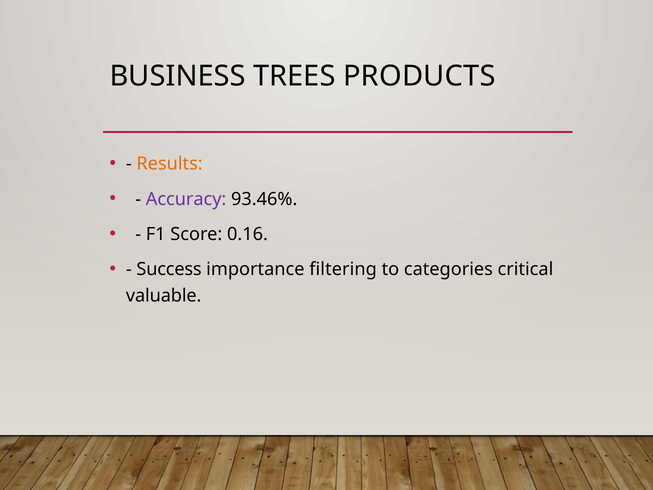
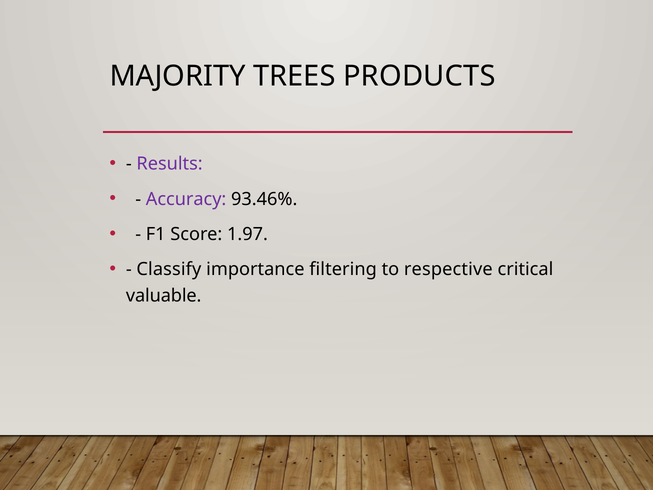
BUSINESS: BUSINESS -> MAJORITY (178, 76)
Results colour: orange -> purple (170, 164)
0.16: 0.16 -> 1.97 (247, 234)
Success: Success -> Classify (169, 269)
categories: categories -> respective (448, 269)
